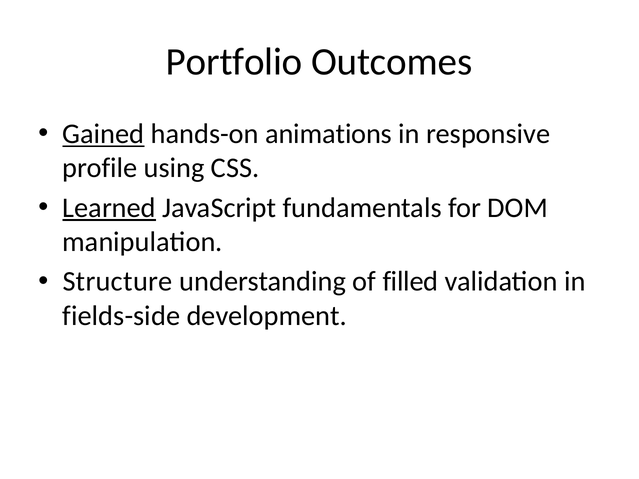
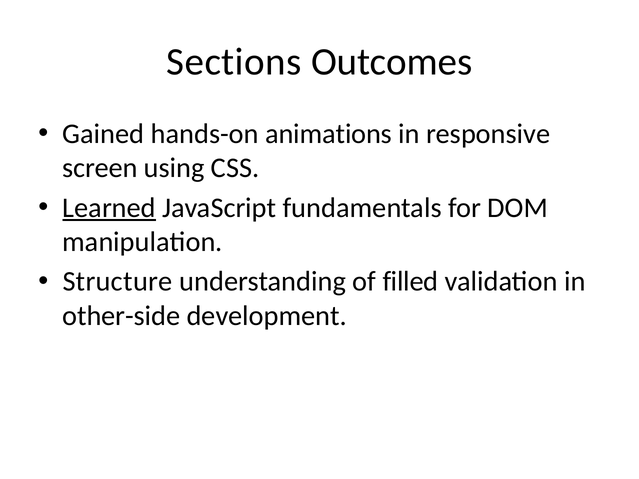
Portfolio: Portfolio -> Sections (234, 62)
Gained underline: present -> none (103, 134)
profile: profile -> screen (100, 168)
fields-side: fields-side -> other-side (121, 316)
